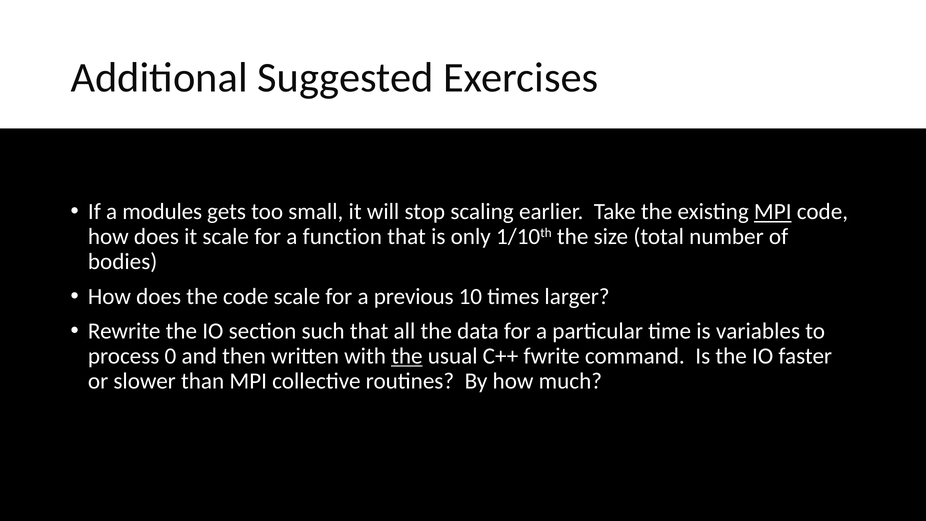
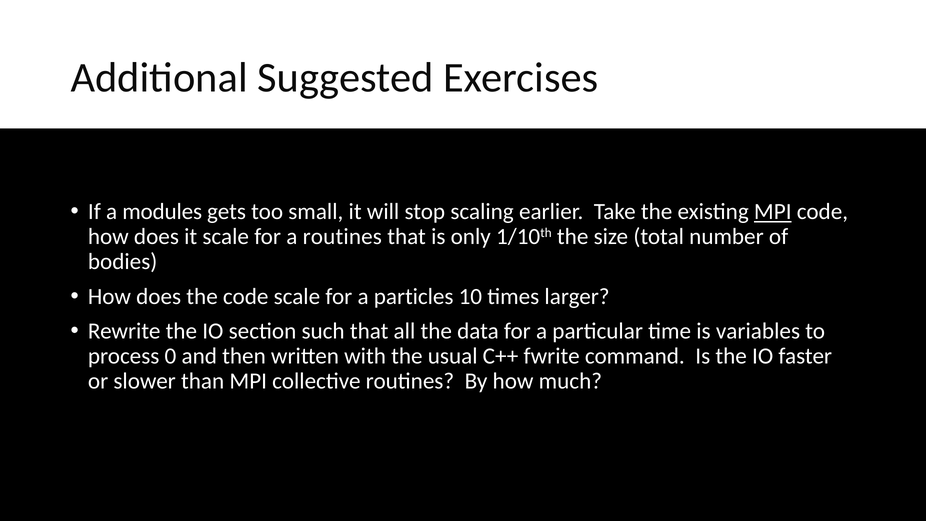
a function: function -> routines (342, 237)
previous: previous -> particles (414, 296)
the underline: present -> none (407, 356)
